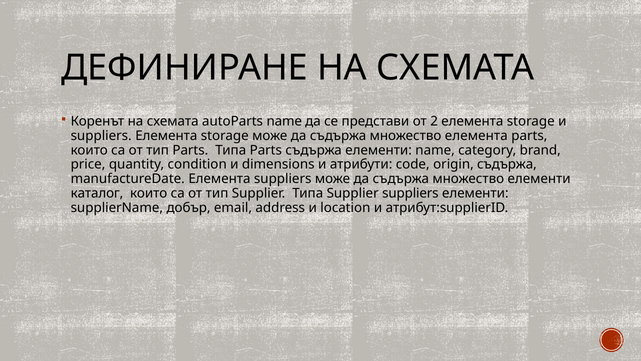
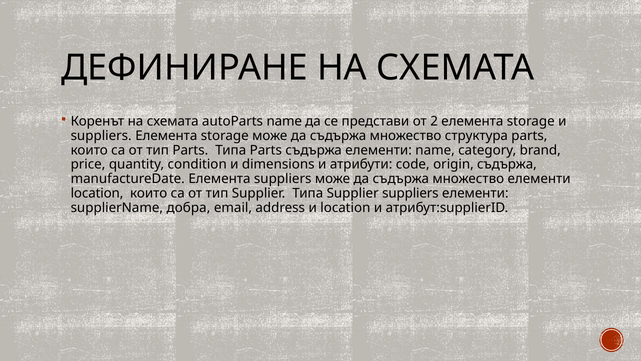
множество елемента: елемента -> структура (476, 135)
каталог: каталог -> location (97, 193)
добър: добър -> добра (188, 208)
